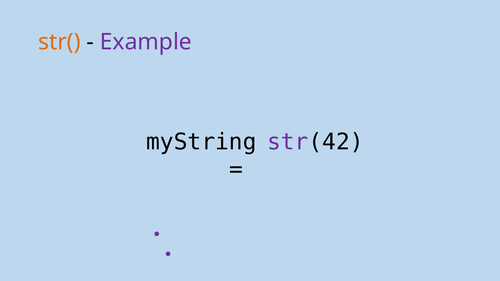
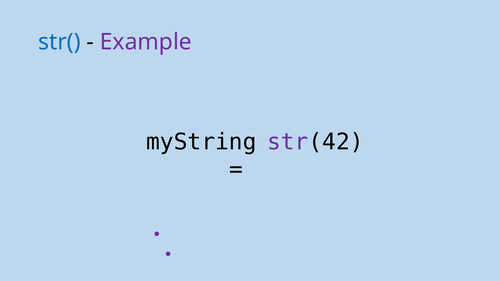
str( colour: orange -> blue (59, 42)
